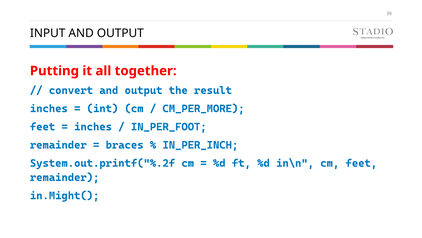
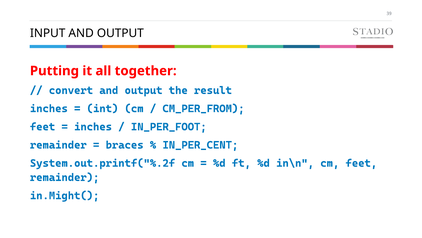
CM_PER_MORE: CM_PER_MORE -> CM_PER_FROM (204, 108)
IN_PER_INCH: IN_PER_INCH -> IN_PER_CENT (200, 145)
